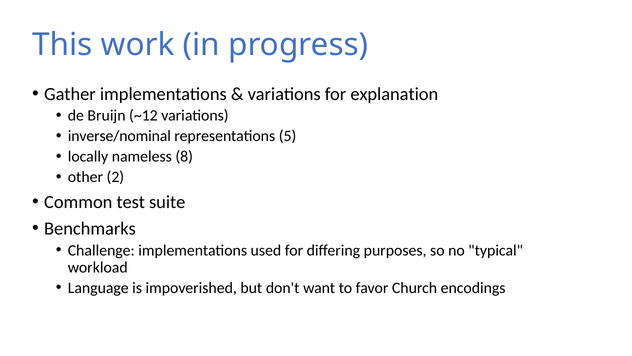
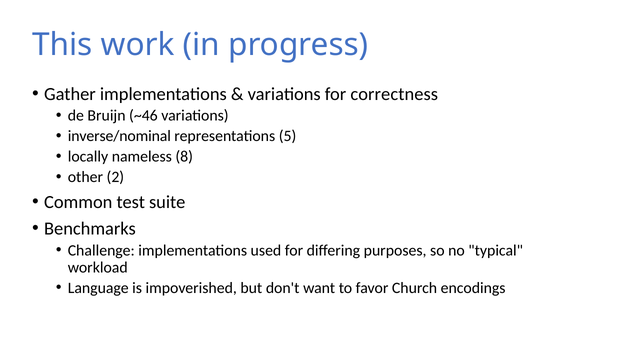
explanation: explanation -> correctness (394, 94)
~12: ~12 -> ~46 (143, 116)
